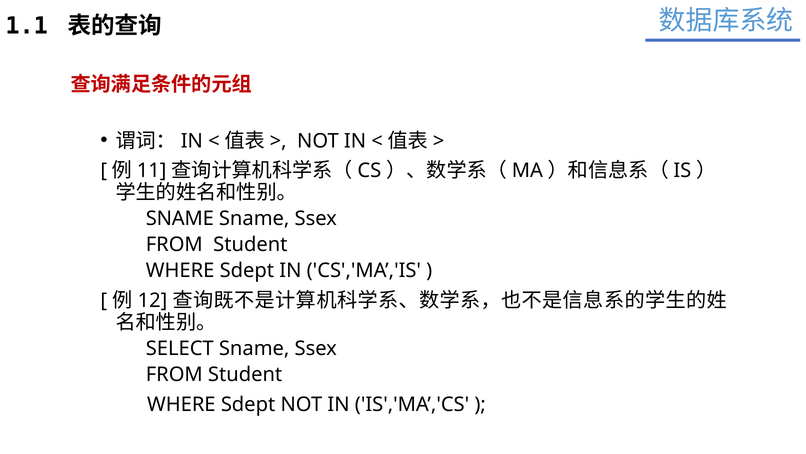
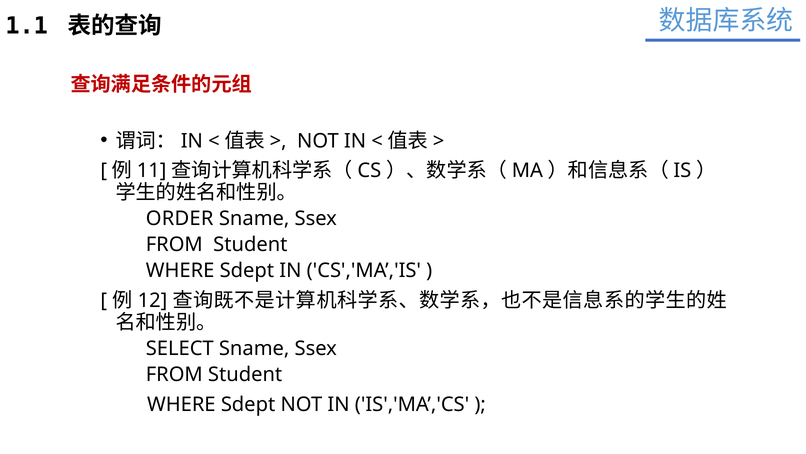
SNAME: SNAME -> ORDER (180, 218)
